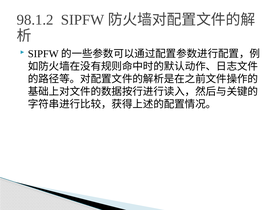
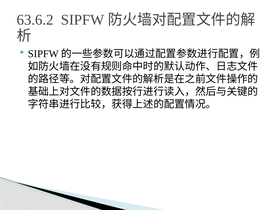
98.1.2: 98.1.2 -> 63.6.2 (35, 20)
